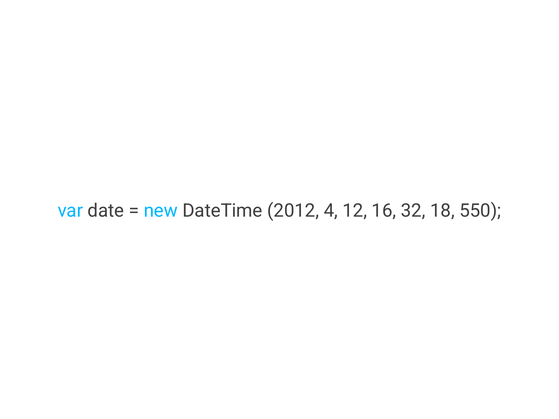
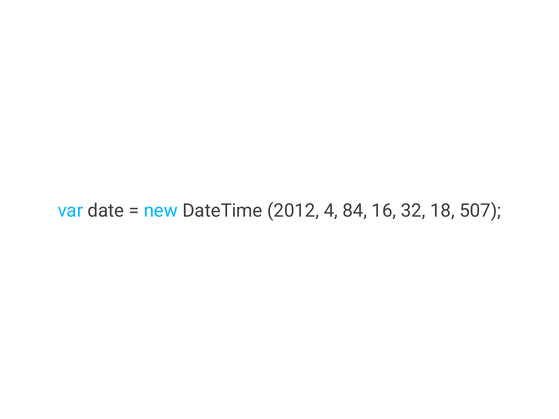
12: 12 -> 84 (355, 211)
550: 550 -> 507 (480, 211)
